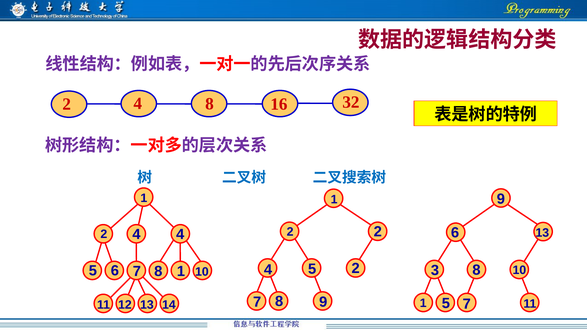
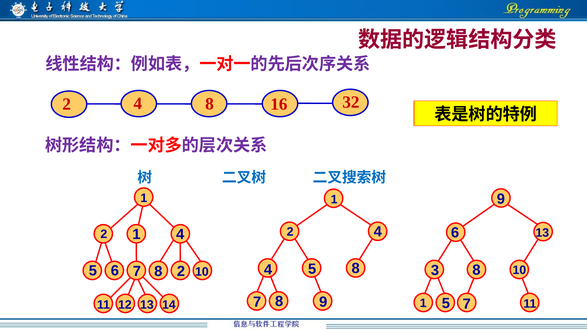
2: 2 -> 4 (378, 232)
4: 4 -> 1 (136, 234)
4 5 2: 2 -> 8 (356, 268)
7 8 1: 1 -> 2 (181, 272)
